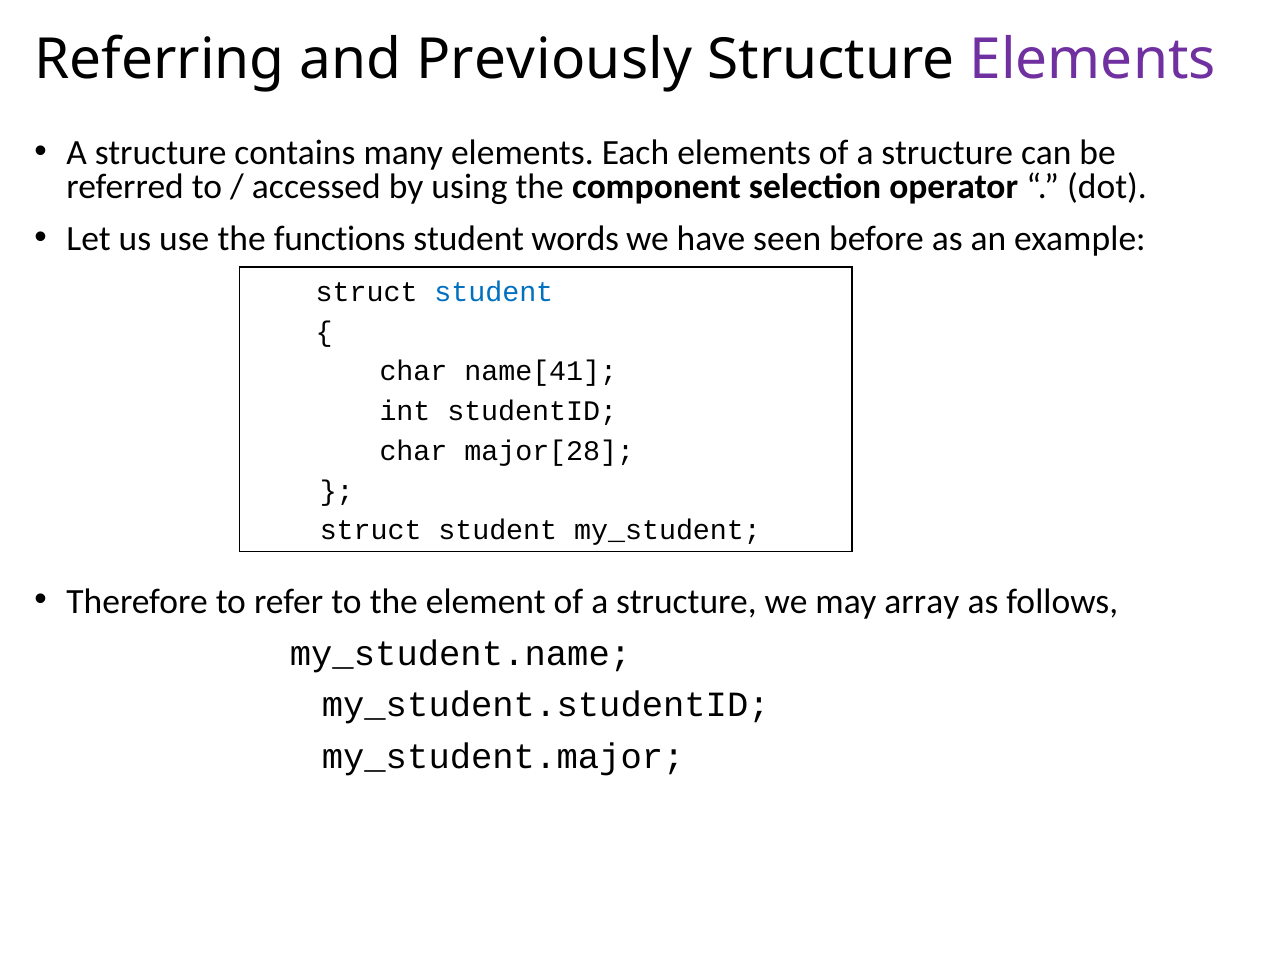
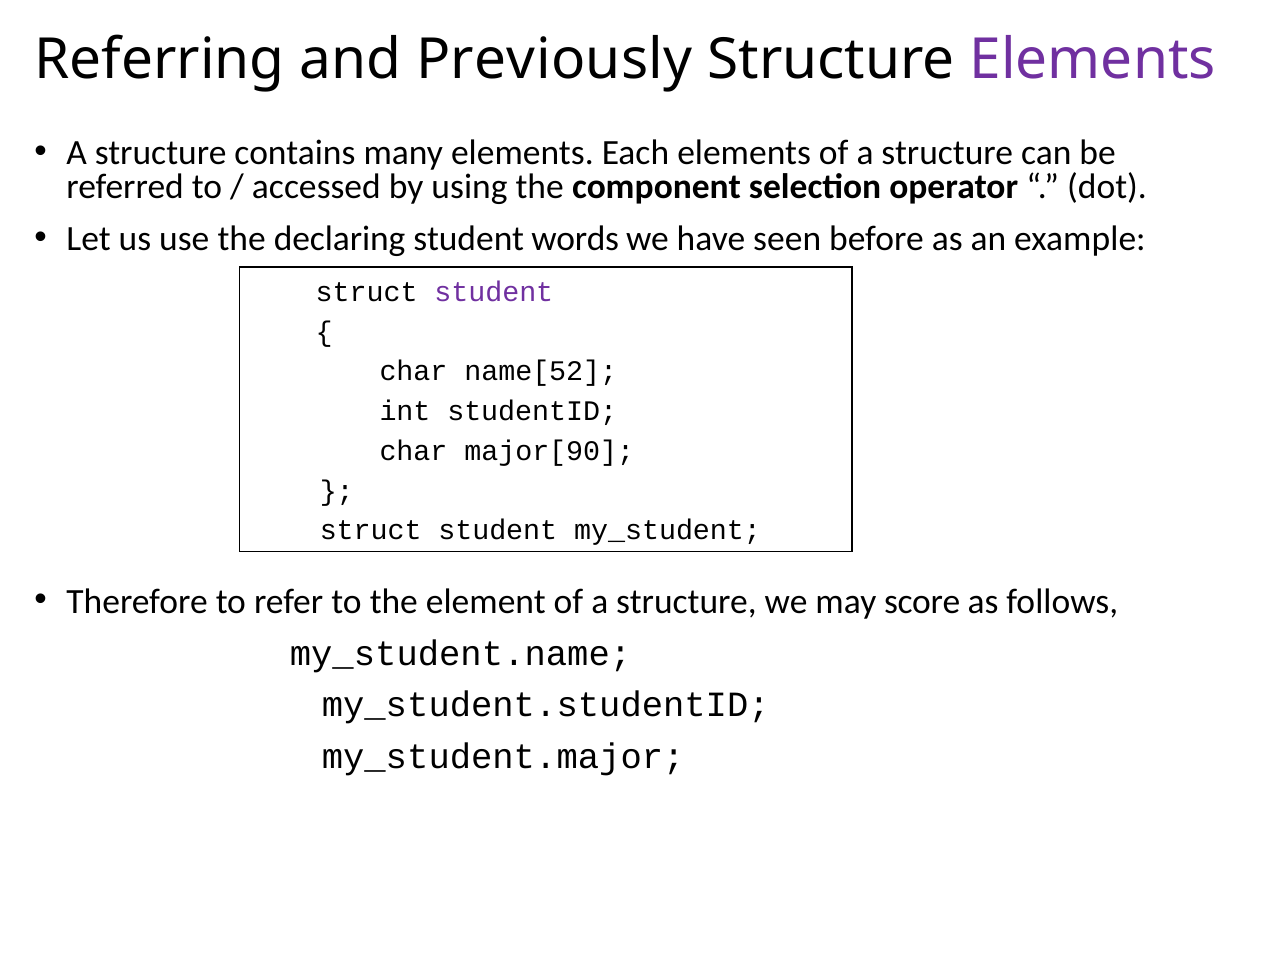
functions: functions -> declaring (340, 239)
student colour: blue -> purple (494, 292)
name[41: name[41 -> name[52 (541, 372)
major[28: major[28 -> major[90 (549, 451)
array: array -> score (922, 602)
